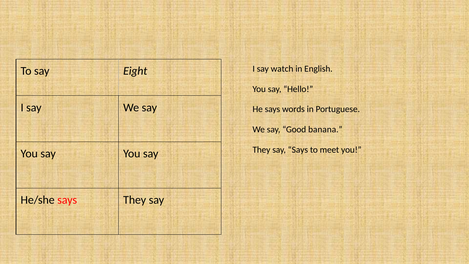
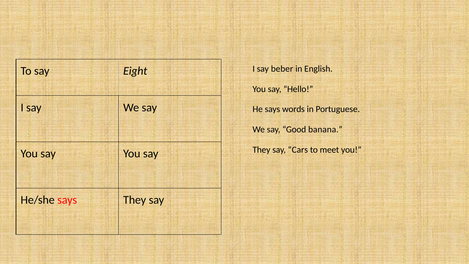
watch: watch -> beber (282, 69)
say Says: Says -> Cars (298, 150)
